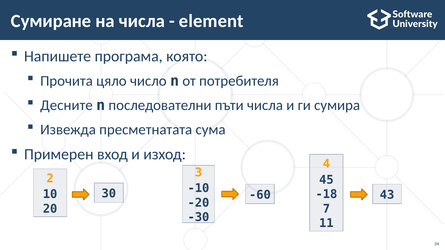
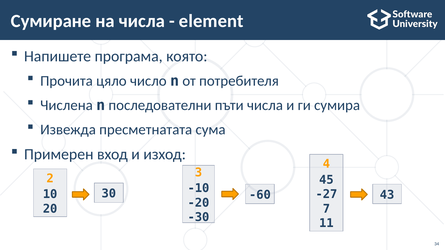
Десните: Десните -> Числена (67, 105)
-18: -18 -> -27 (326, 195)
